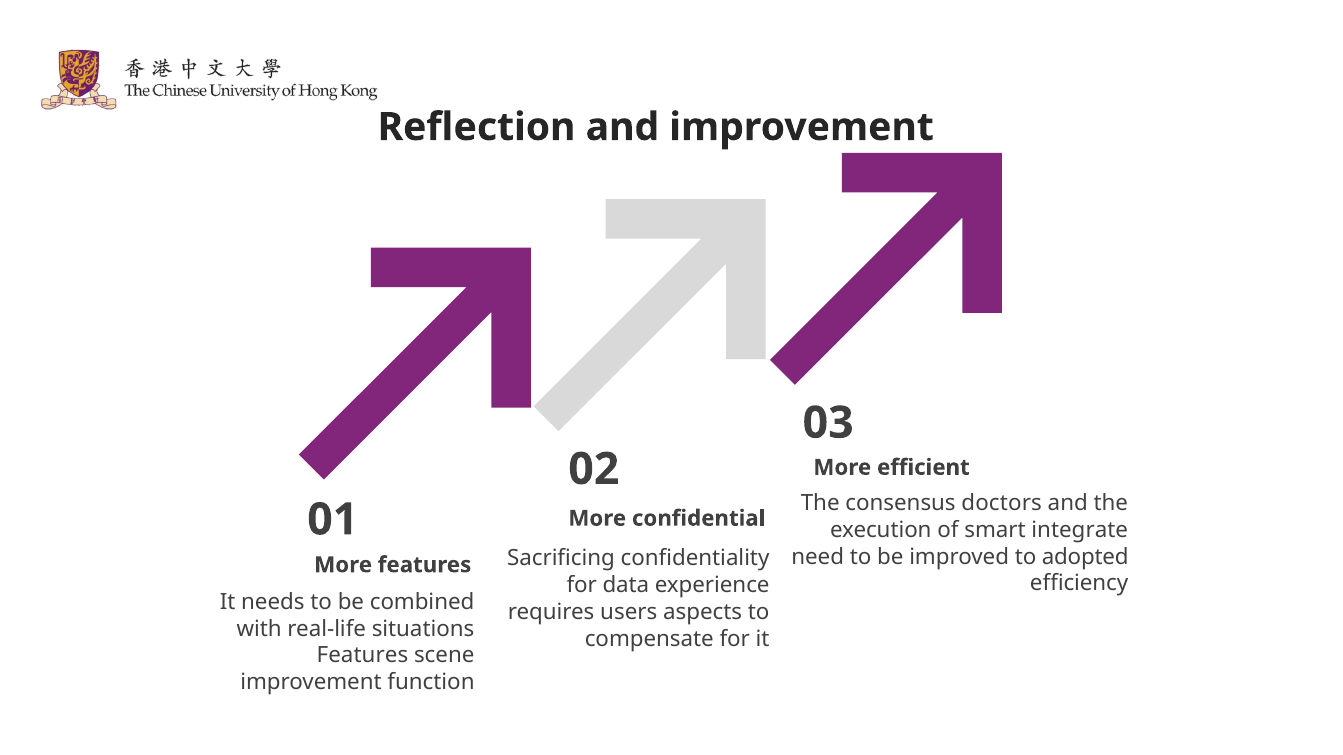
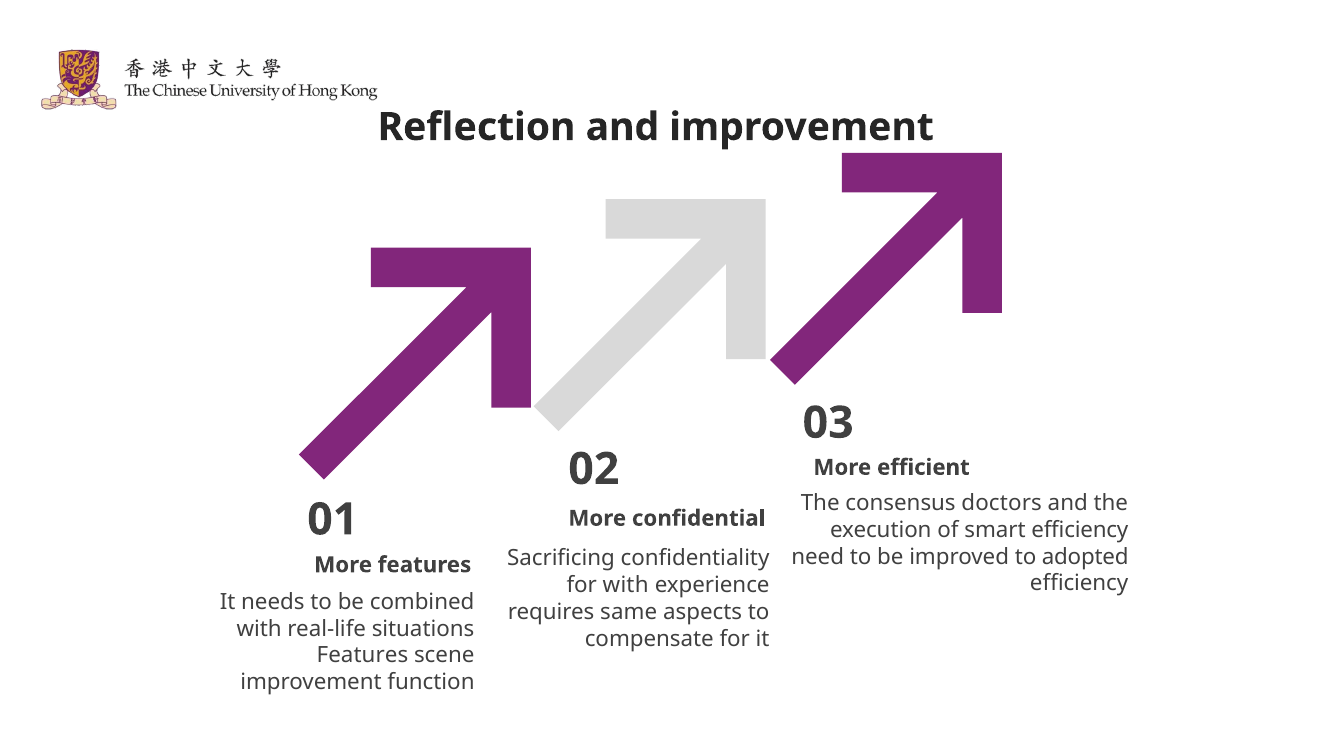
smart integrate: integrate -> efficiency (1080, 530)
for data: data -> with (626, 585)
users: users -> same (629, 612)
